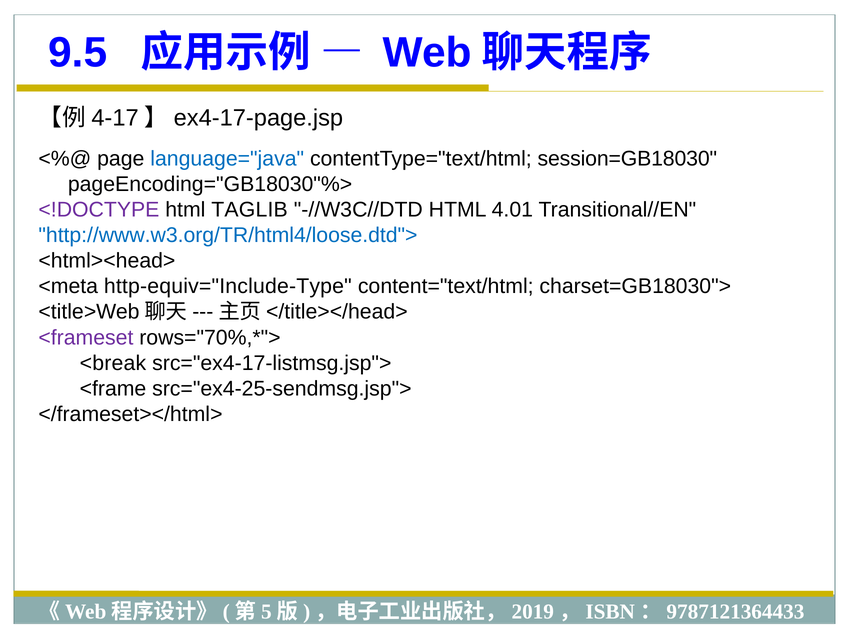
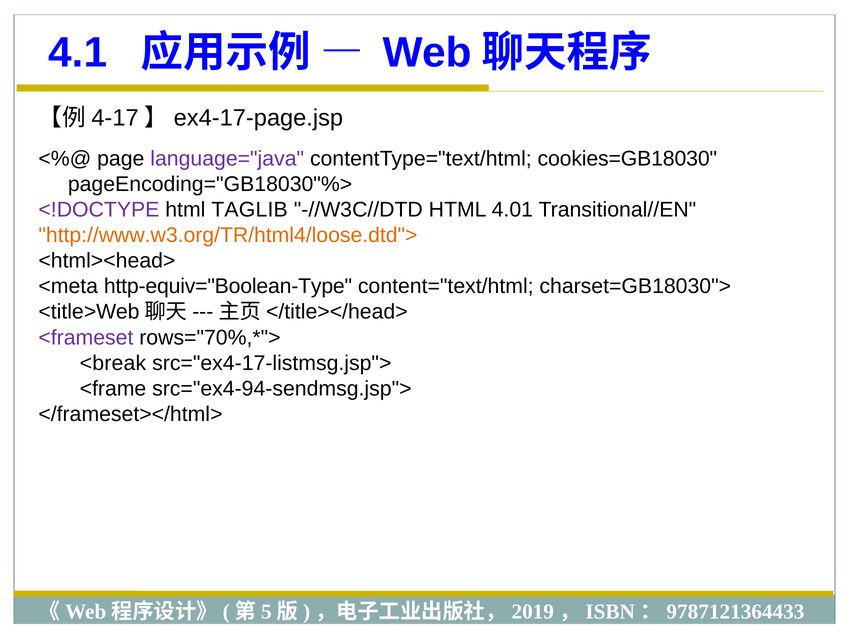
9.5: 9.5 -> 4.1 (78, 53)
language="java colour: blue -> purple (227, 159)
session=GB18030: session=GB18030 -> cookies=GB18030 (627, 159)
http://www.w3.org/TR/html4/loose.dtd"> colour: blue -> orange (228, 235)
http-equiv="Include-Type: http-equiv="Include-Type -> http-equiv="Boolean-Type (228, 286)
src="ex4-25-sendmsg.jsp">: src="ex4-25-sendmsg.jsp"> -> src="ex4-94-sendmsg.jsp"> (282, 388)
